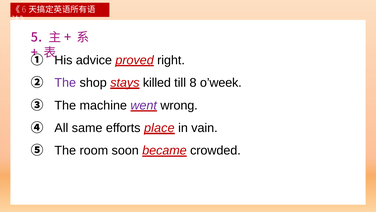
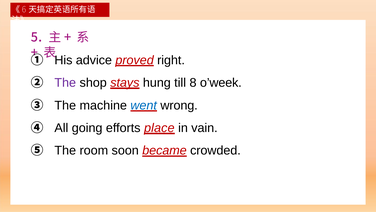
killed: killed -> hung (157, 83)
went colour: purple -> blue (144, 105)
same: same -> going (87, 128)
